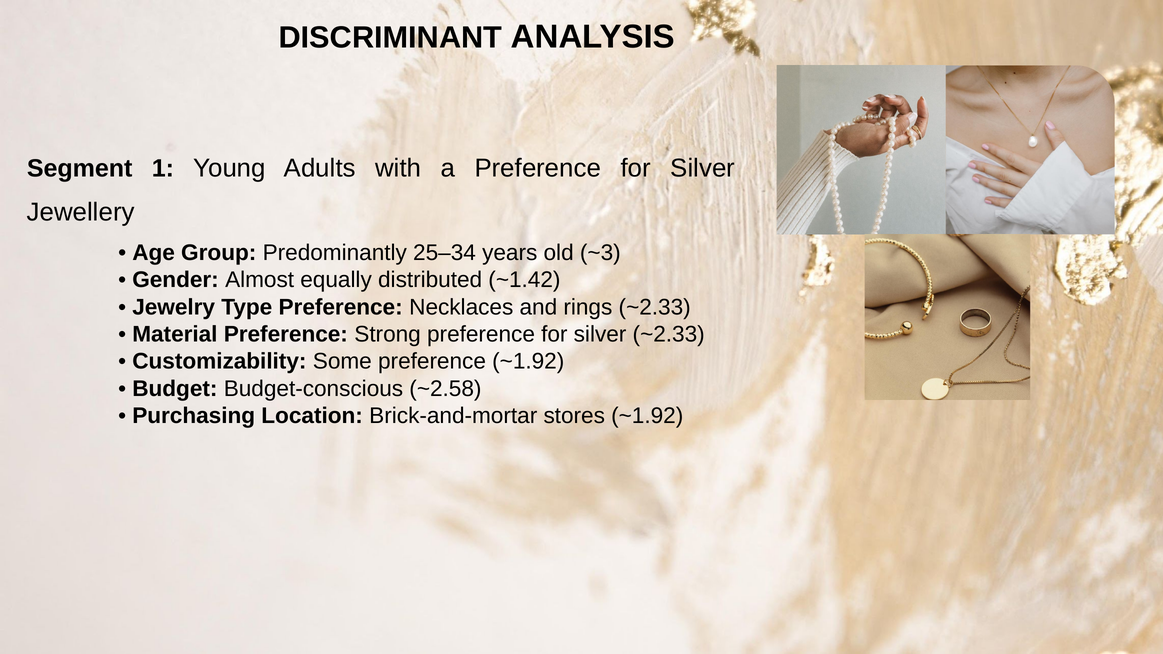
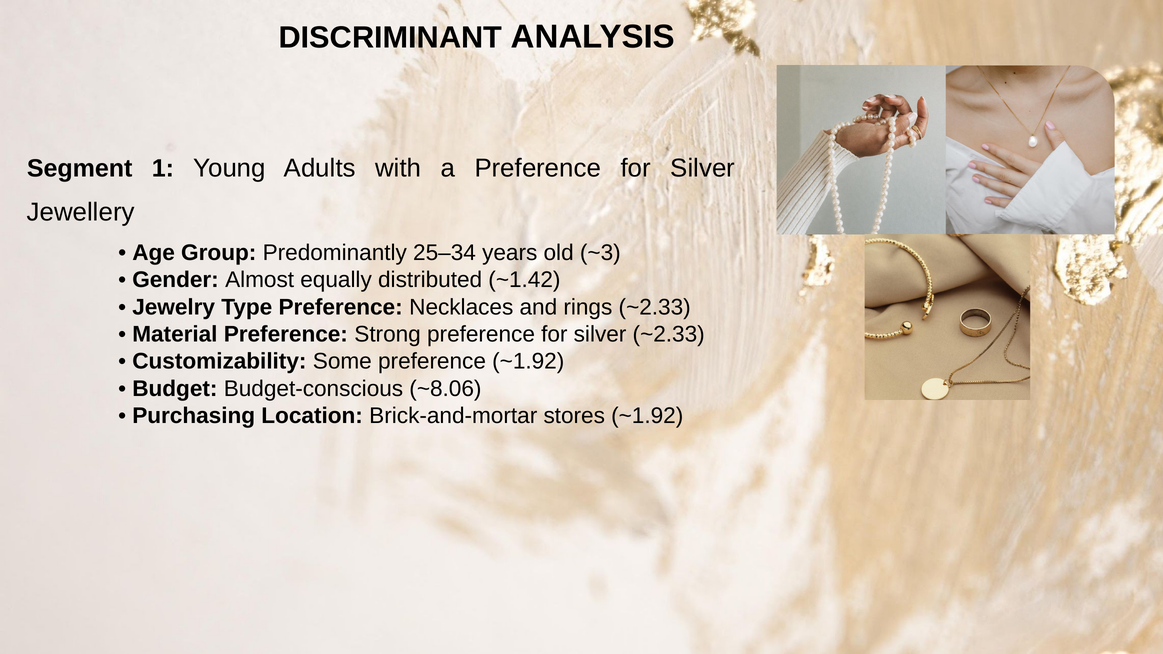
~2.58: ~2.58 -> ~8.06 (445, 389)
